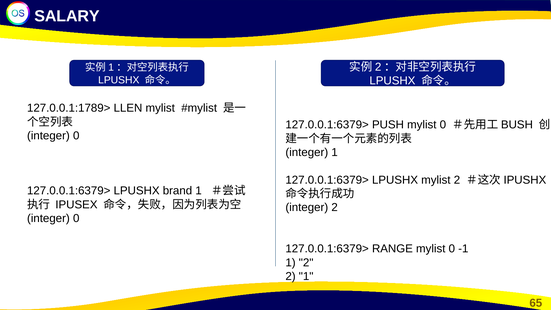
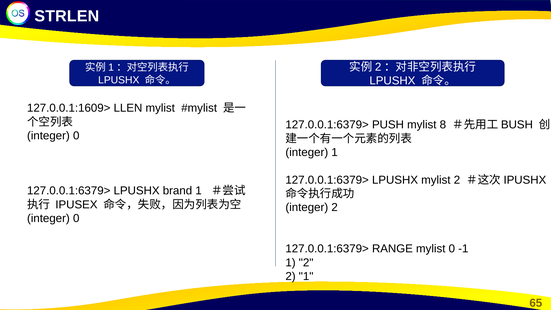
SALARY: SALARY -> STRLEN (67, 16)
127.0.0.1:1789>: 127.0.0.1:1789> -> 127.0.0.1:1609> (69, 108)
PUSH mylist 0: 0 -> 8 (443, 125)
